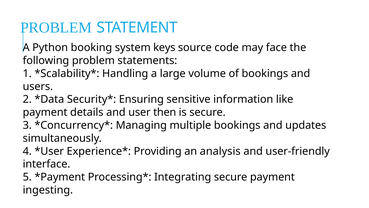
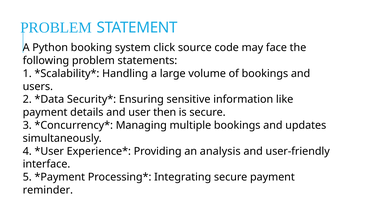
keys: keys -> click (164, 48)
ingesting: ingesting -> reminder (48, 190)
